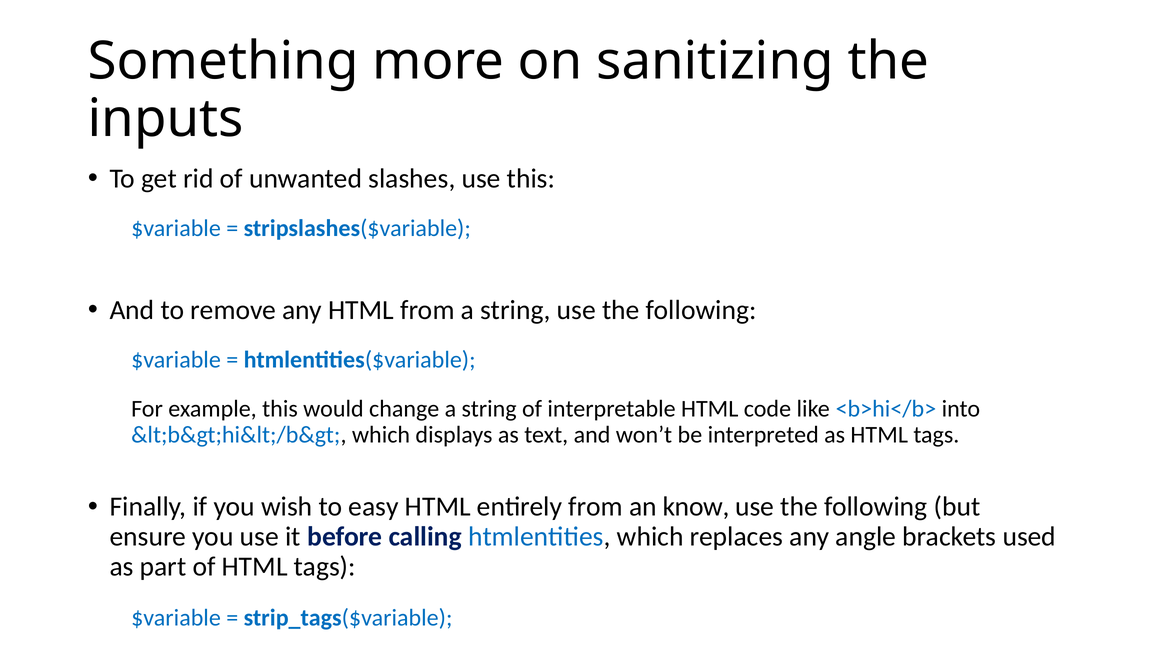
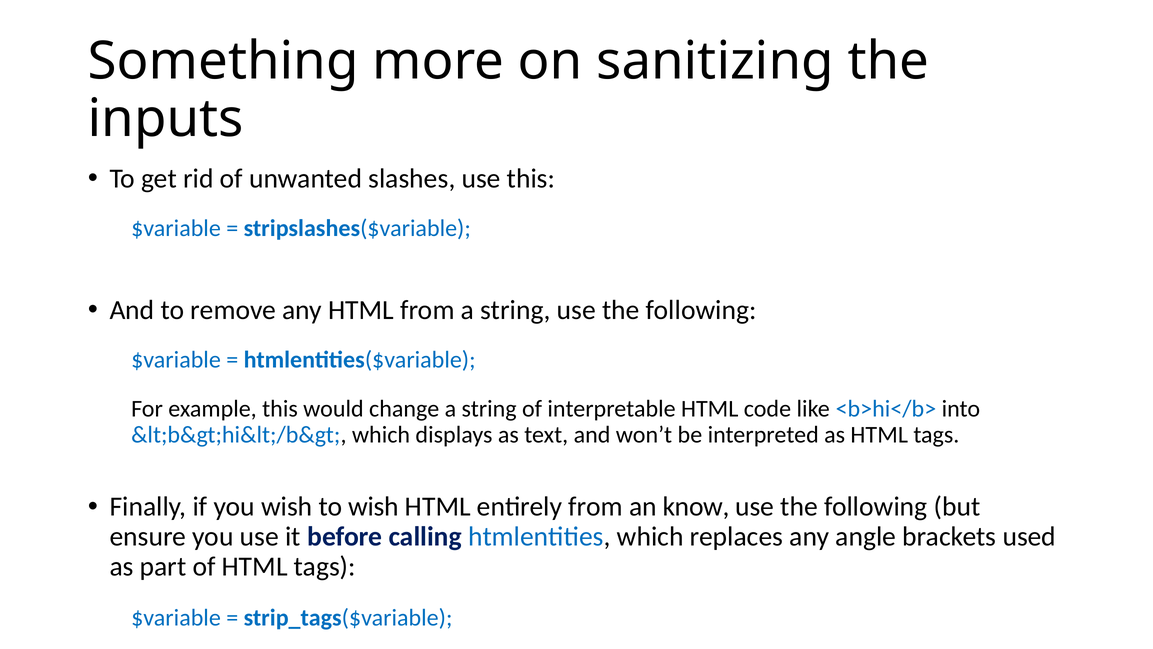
to easy: easy -> wish (374, 506)
